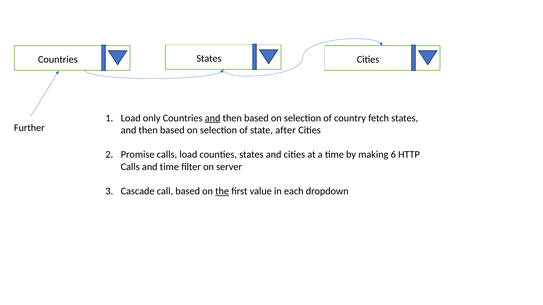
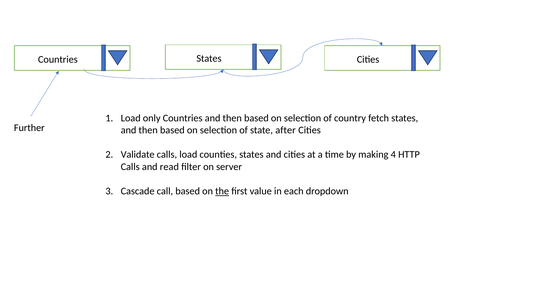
and underline: present -> none (213, 118)
Promise: Promise -> Validate (138, 155)
6: 6 -> 4 (393, 155)
and time: time -> read (169, 167)
